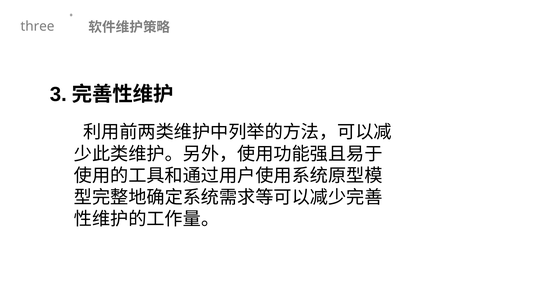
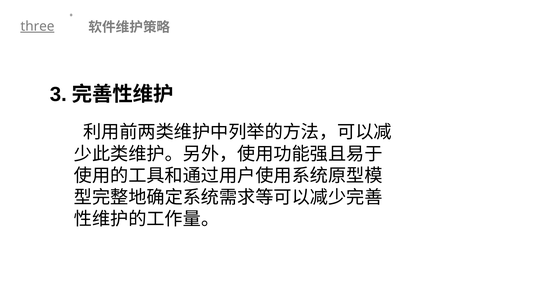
three underline: none -> present (37, 26)
